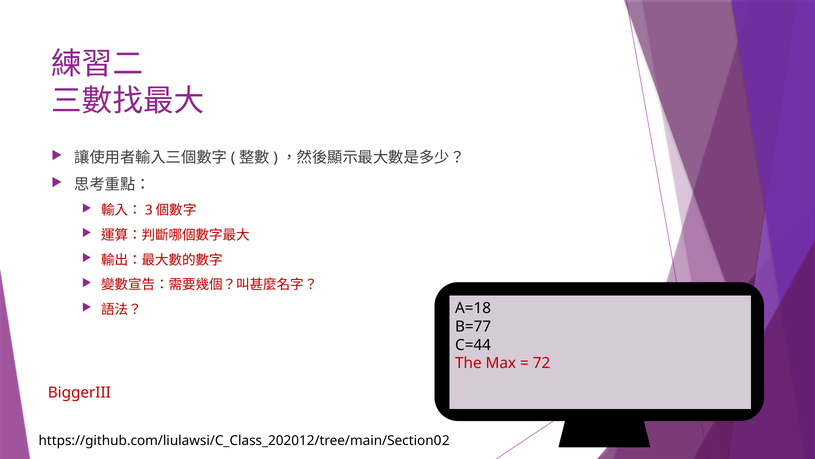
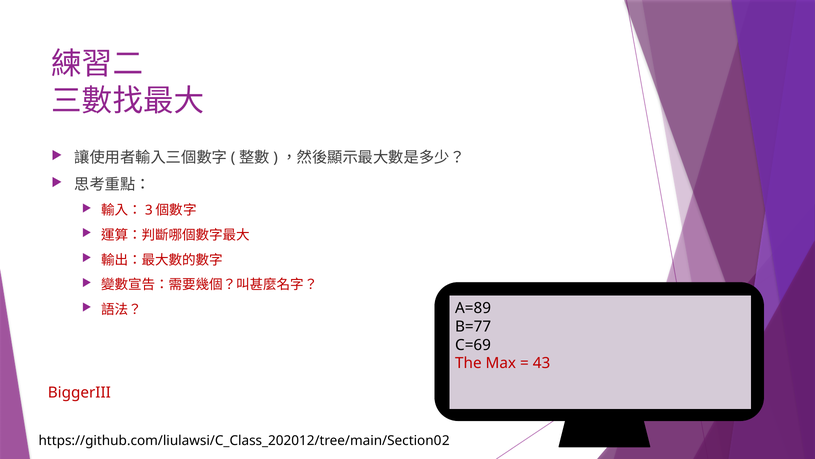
A=18: A=18 -> A=89 (473, 308)
C=44: C=44 -> C=69 (473, 345)
72: 72 -> 43 (542, 363)
